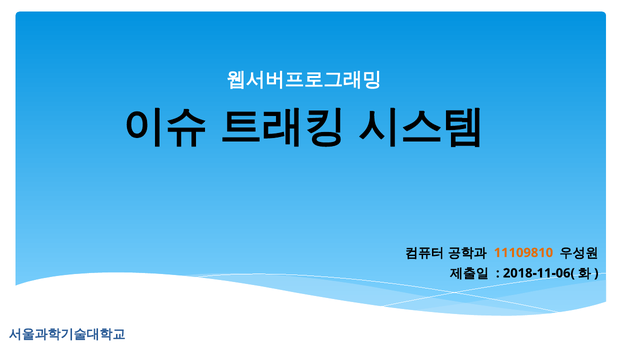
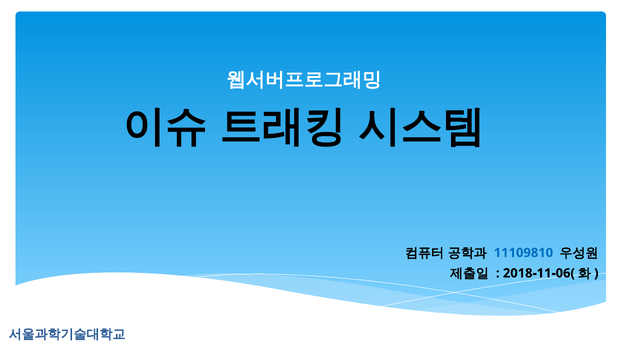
11109810 colour: orange -> blue (523, 253)
